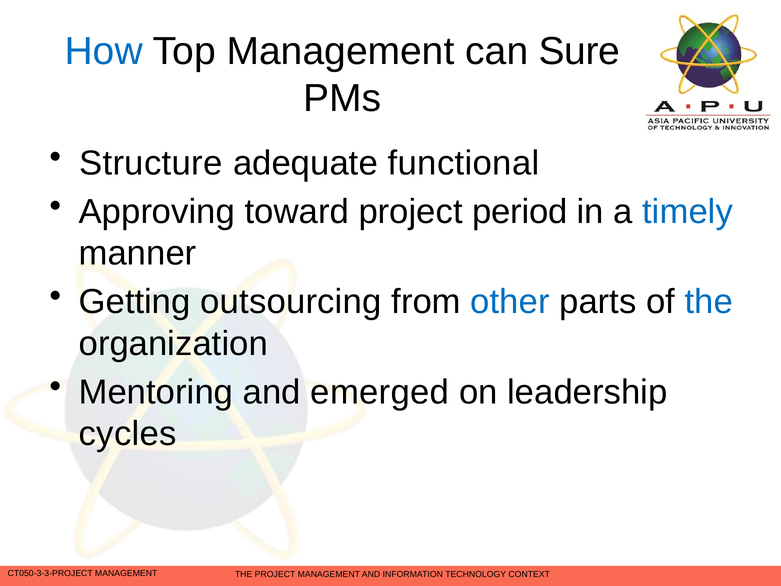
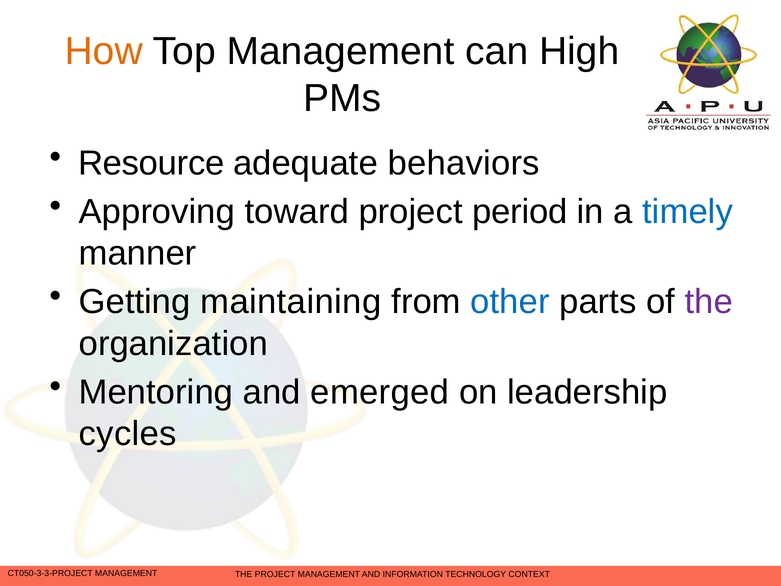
How colour: blue -> orange (104, 52)
Sure: Sure -> High (579, 52)
Structure: Structure -> Resource (151, 163)
functional: functional -> behaviors (464, 163)
outsourcing: outsourcing -> maintaining (291, 302)
the colour: blue -> purple (709, 302)
